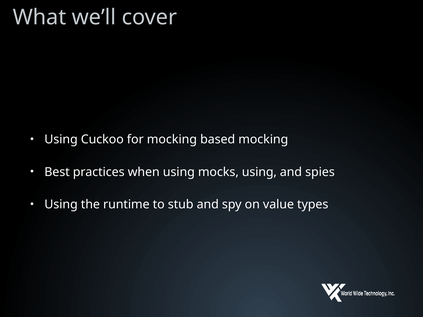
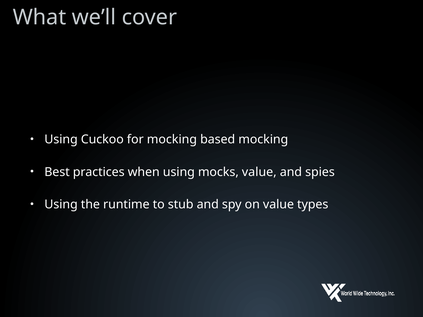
mocks using: using -> value (259, 172)
